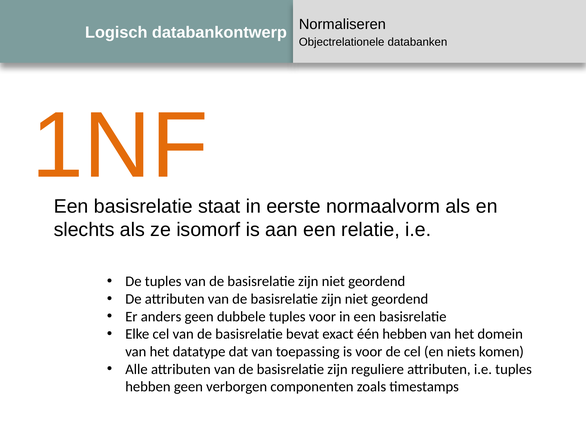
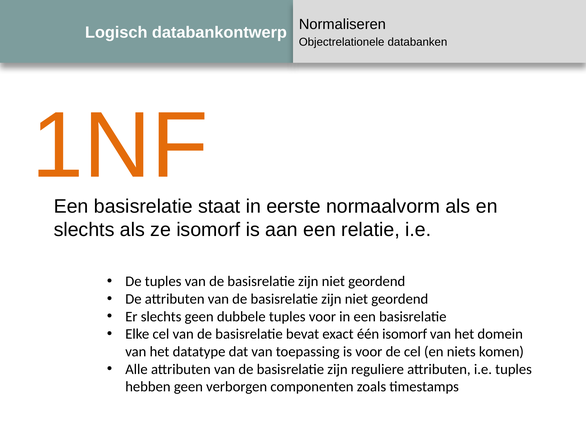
Er anders: anders -> slechts (161, 317)
één hebben: hebben -> isomorf (405, 334)
